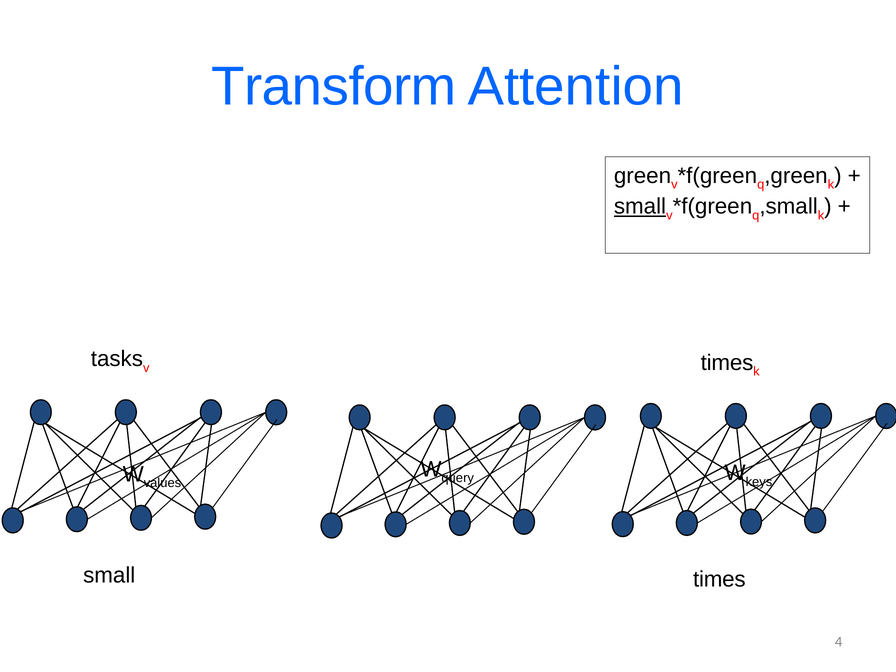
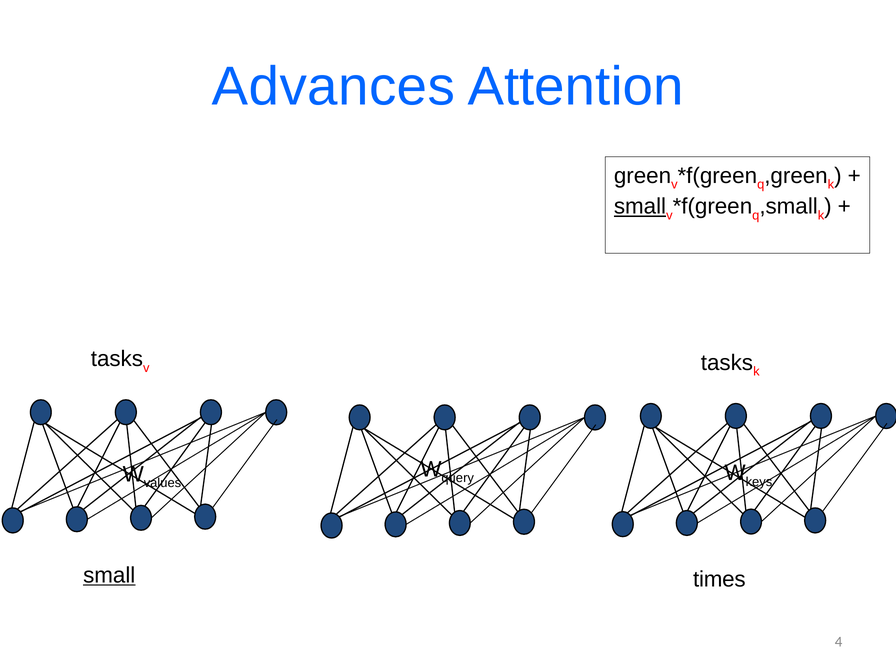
Transform: Transform -> Advances (333, 87)
times: times -> tasks (727, 363)
small underline: none -> present (109, 575)
